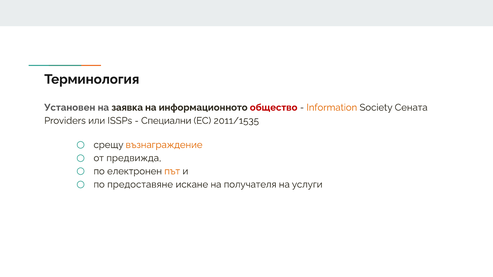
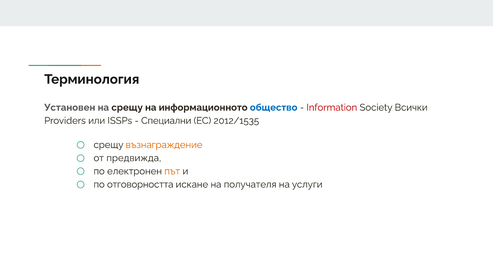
на заявка: заявка -> срещу (127, 108)
общество colour: red -> blue (274, 108)
Information colour: orange -> red (332, 108)
Сената: Сената -> Всички (411, 108)
2011/1535: 2011/1535 -> 2012/1535 (236, 121)
предоставяне: предоставяне -> отговорността (140, 185)
